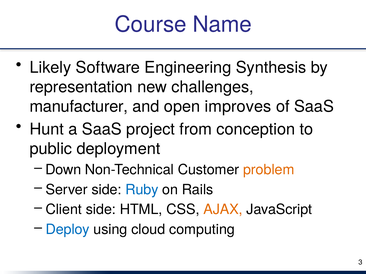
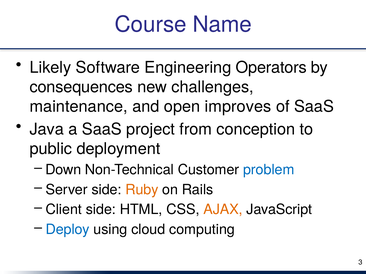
Synthesis: Synthesis -> Operators (271, 68)
representation: representation -> consequences (81, 87)
manufacturer: manufacturer -> maintenance (79, 107)
Hunt: Hunt -> Java (47, 129)
problem colour: orange -> blue (269, 170)
Ruby colour: blue -> orange (142, 190)
